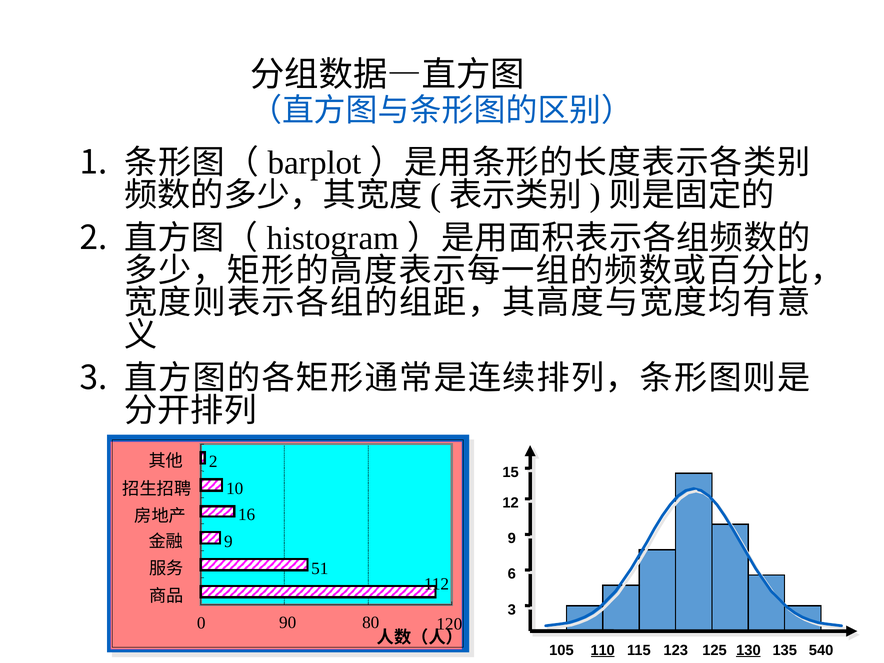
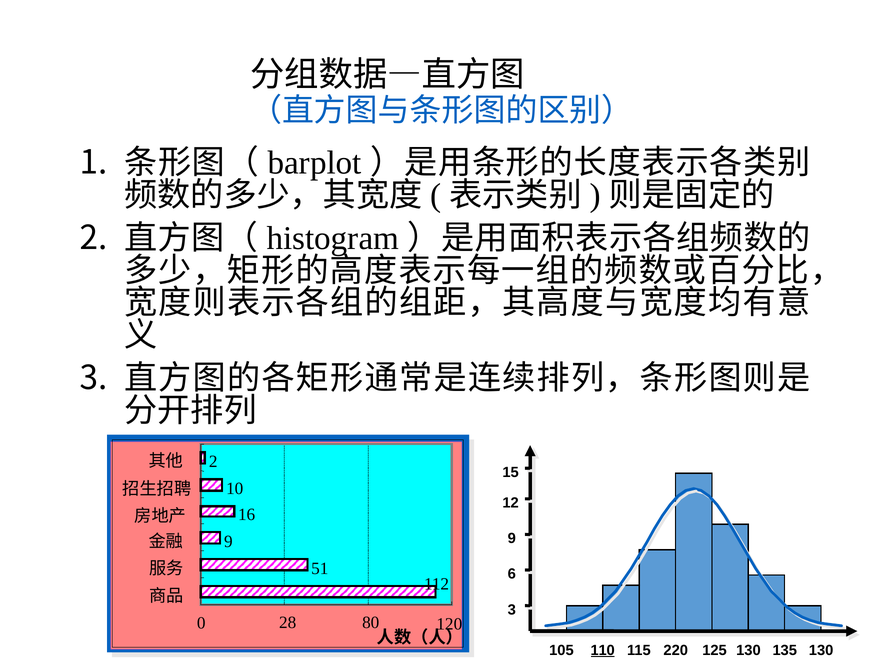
90: 90 -> 28 (288, 623)
123: 123 -> 220 (676, 650)
130 underline: present -> none (748, 650)
135 540: 540 -> 130 (821, 650)
